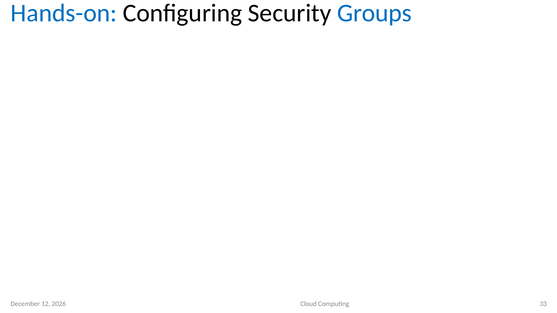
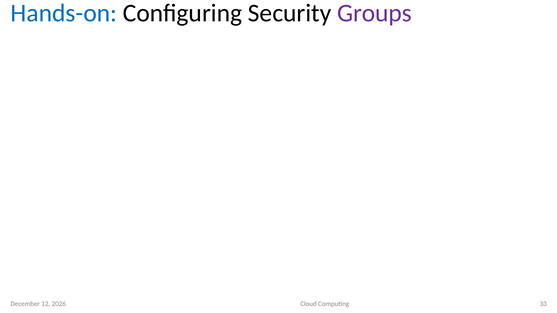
Groups colour: blue -> purple (375, 13)
